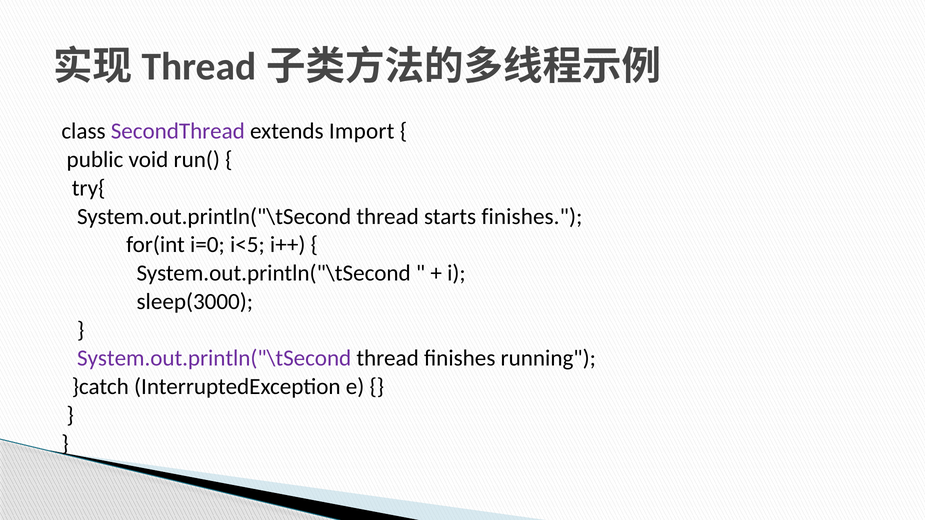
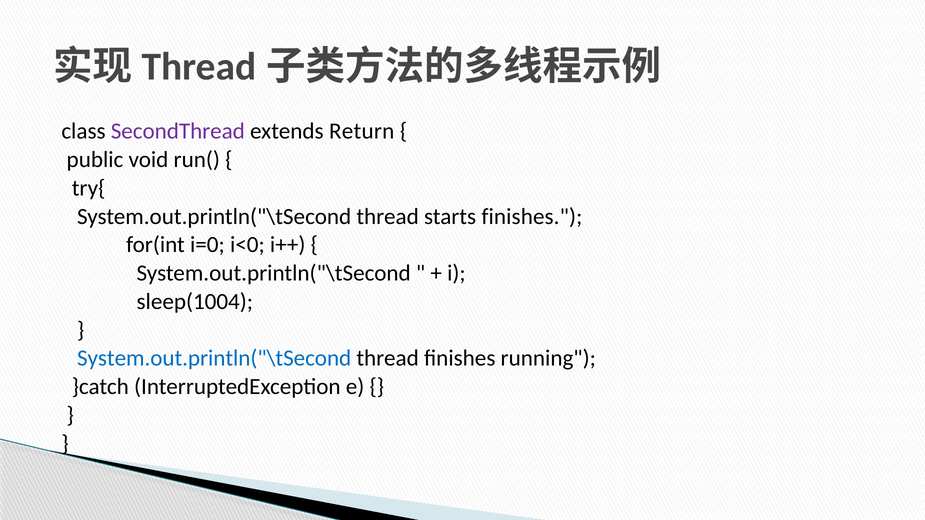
Import: Import -> Return (362, 131)
i<5: i<5 -> i<0 (247, 245)
sleep(3000: sleep(3000 -> sleep(1004 (195, 302)
System.out.println("\tSecond colour: purple -> blue (214, 359)
